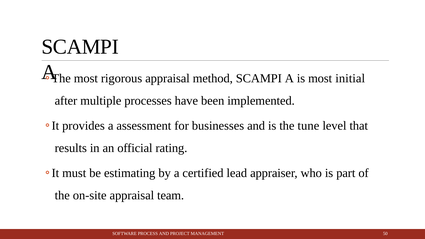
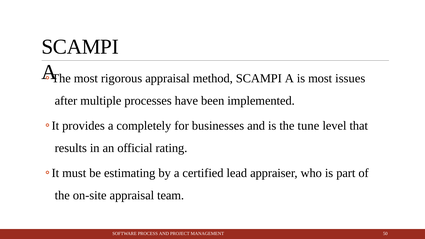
initial: initial -> issues (350, 79)
assessment: assessment -> completely (144, 126)
